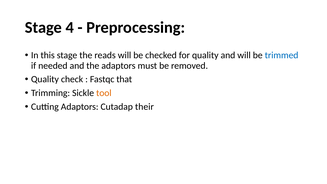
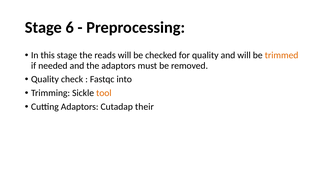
4: 4 -> 6 (70, 27)
trimmed colour: blue -> orange (282, 55)
that: that -> into (124, 79)
